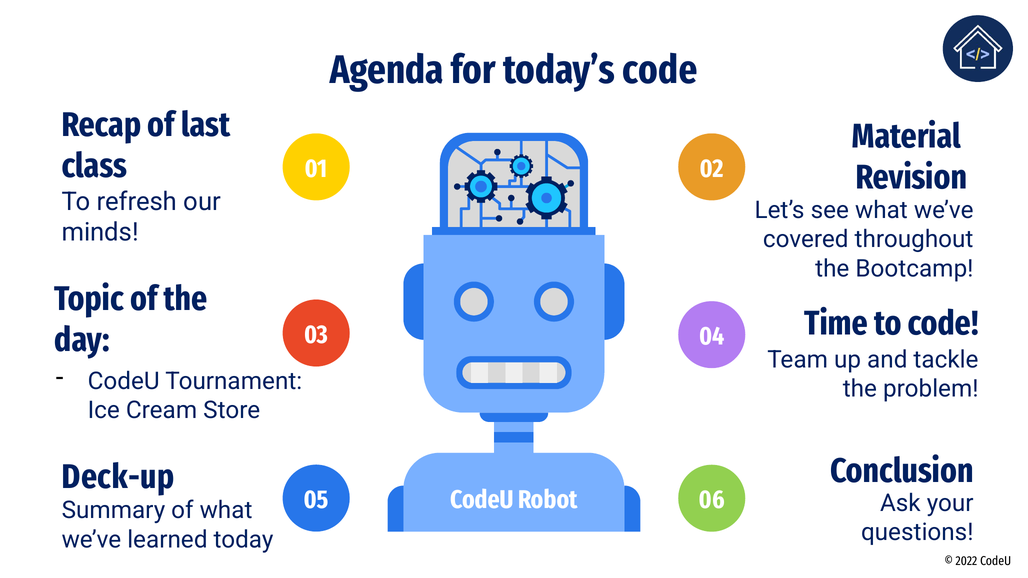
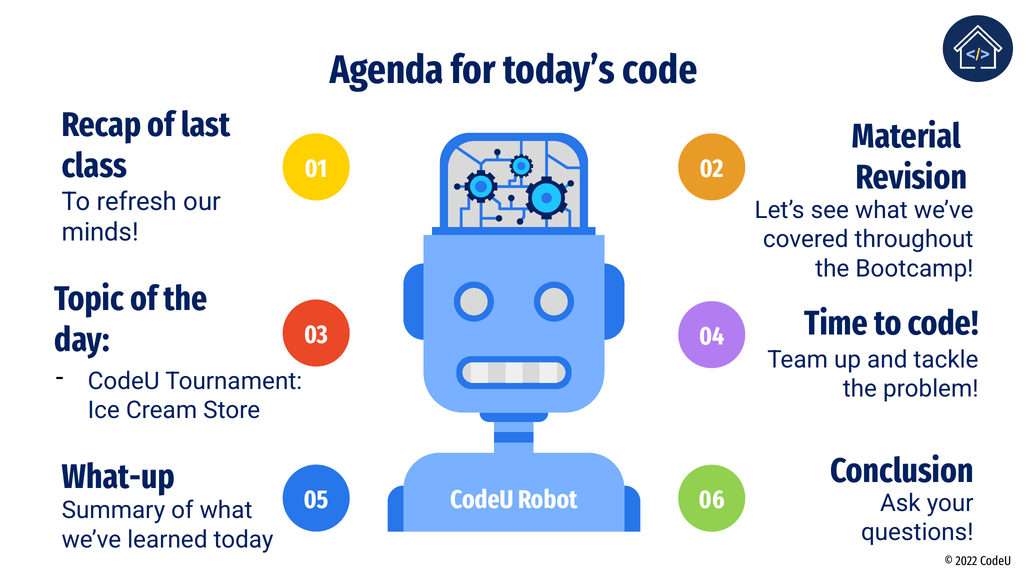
Deck-up: Deck-up -> What-up (118, 477)
